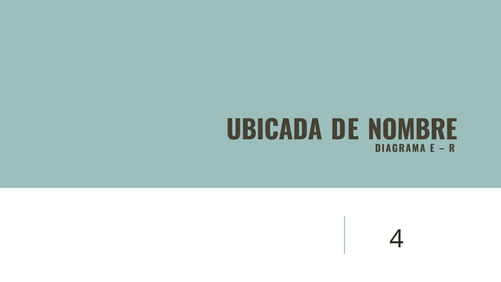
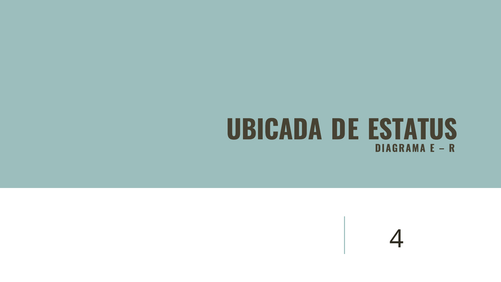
NOMBRE: NOMBRE -> ESTATUS (412, 131)
